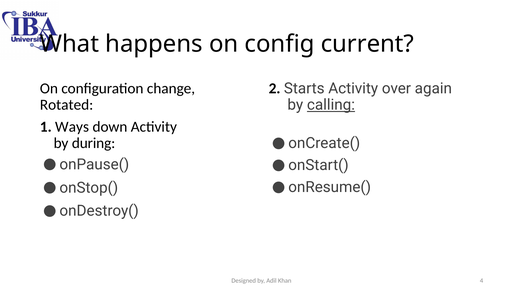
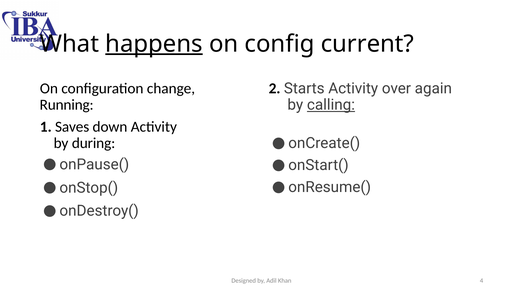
happens underline: none -> present (154, 44)
Rotated: Rotated -> Running (67, 105)
Ways: Ways -> Saves (72, 127)
